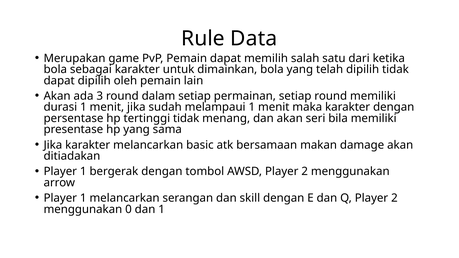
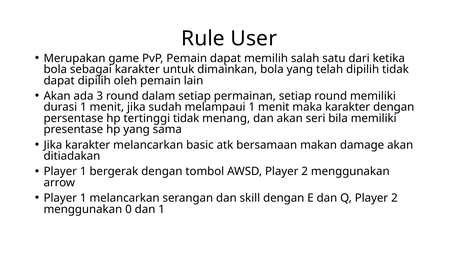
Data: Data -> User (254, 39)
